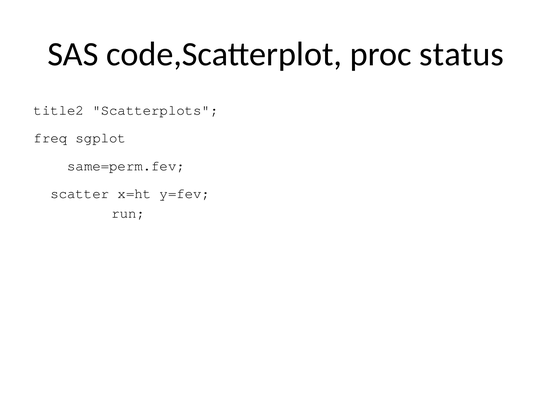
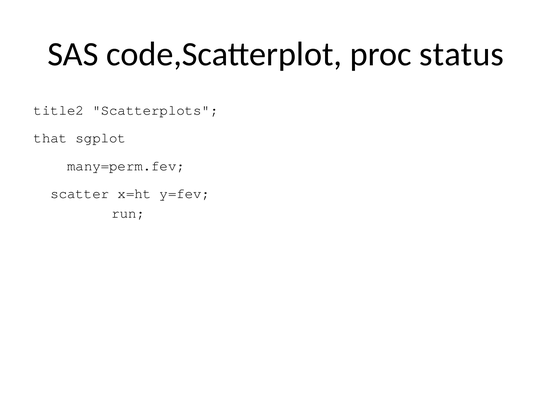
freq: freq -> that (50, 138)
same=perm.fev: same=perm.fev -> many=perm.fev (126, 166)
